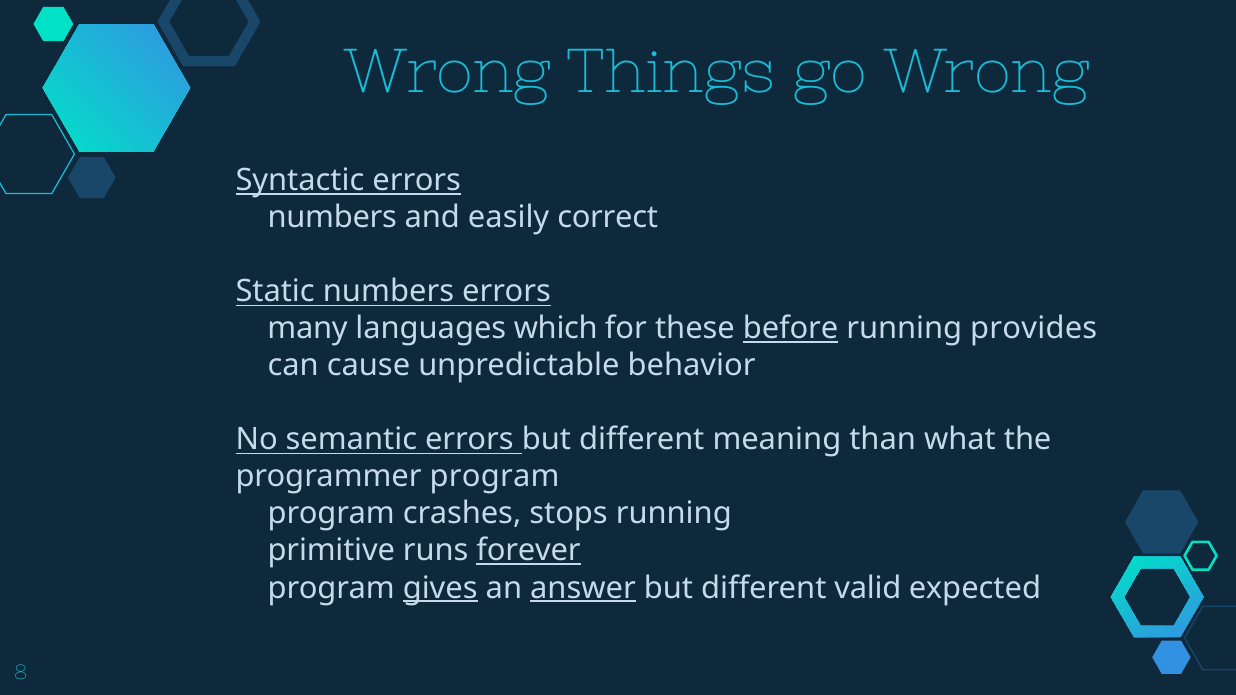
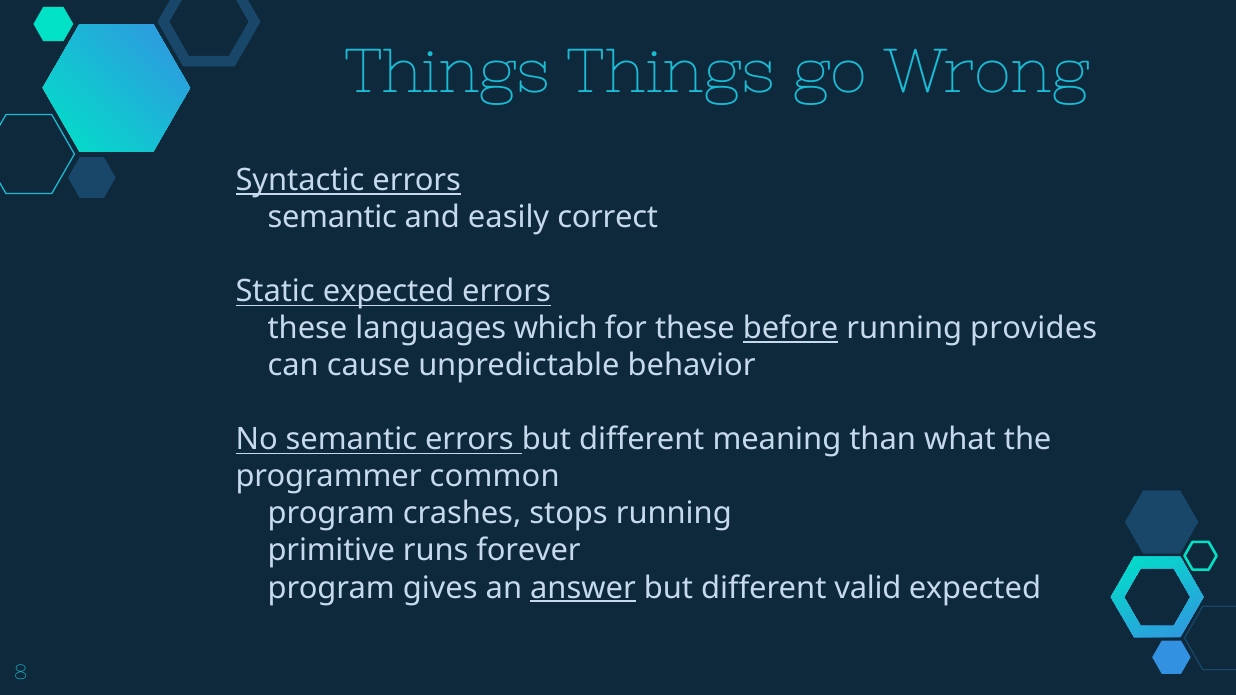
Wrong: Wrong -> Things (447, 72)
numbers: numbers -> semantic (332, 217)
Static numbers: numbers -> expected (389, 291)
many: many -> these (307, 329)
programmer program: program -> common (495, 477)
forever underline: present -> none (529, 551)
gives underline: present -> none (440, 588)
